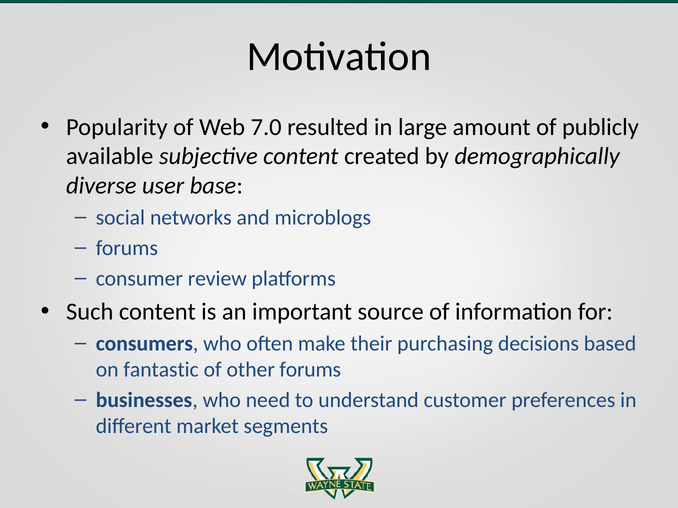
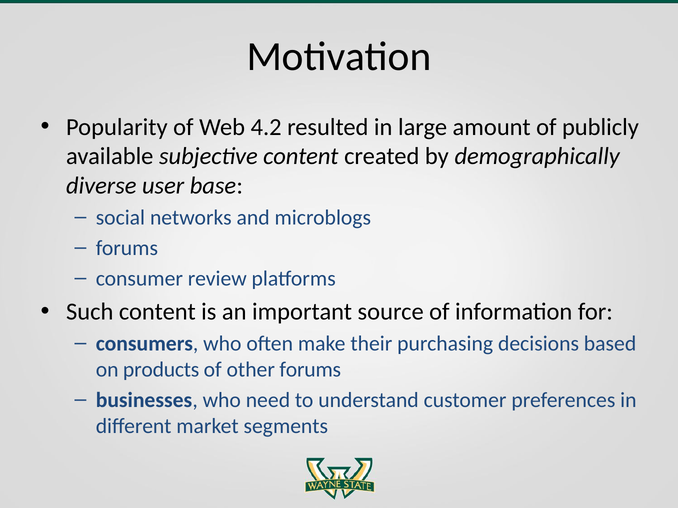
7.0: 7.0 -> 4.2 (266, 127)
fantastic: fantastic -> products (161, 370)
